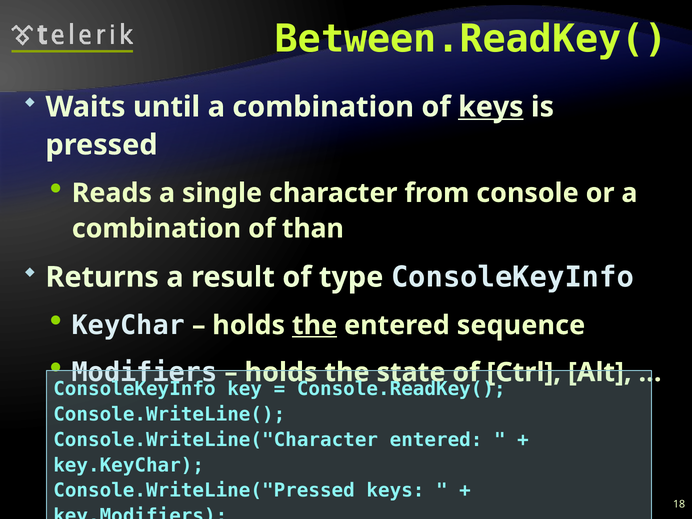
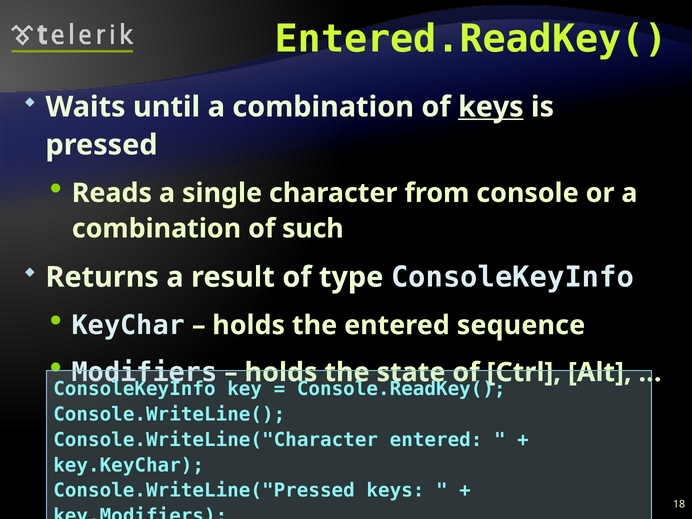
Between.ReadKey(: Between.ReadKey( -> Entered.ReadKey( (471, 39)
than: than -> such (313, 229)
the underline: present -> none (315, 325)
